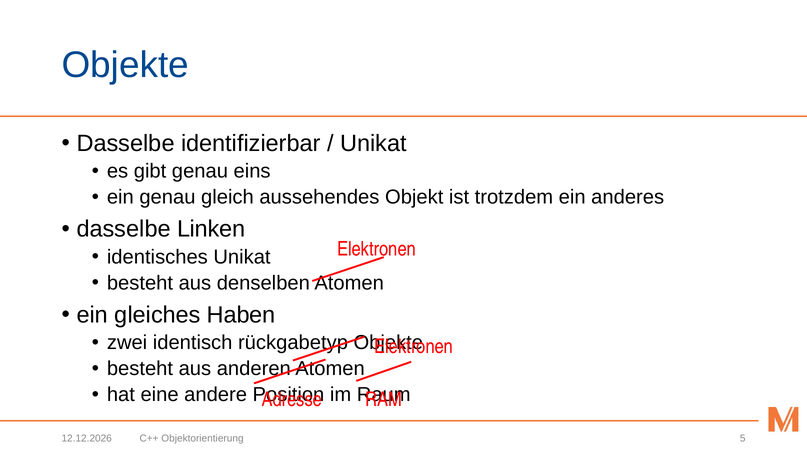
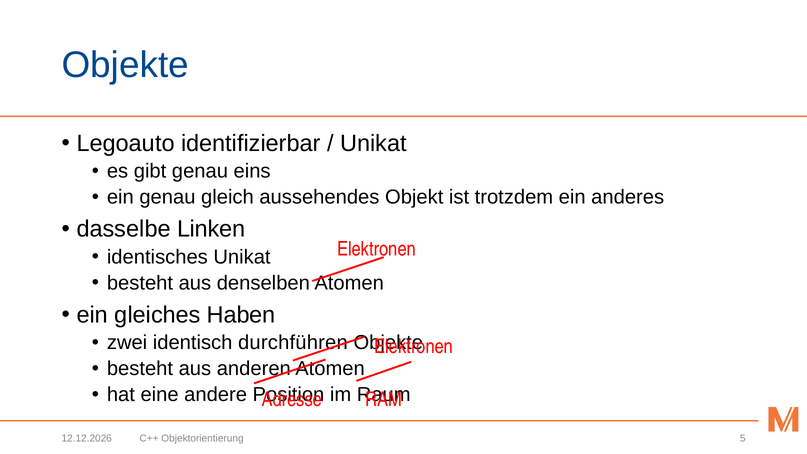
Dasselbe: Dasselbe -> Legoauto (126, 143)
rückgabetyp: rückgabetyp -> durchführen (293, 343)
